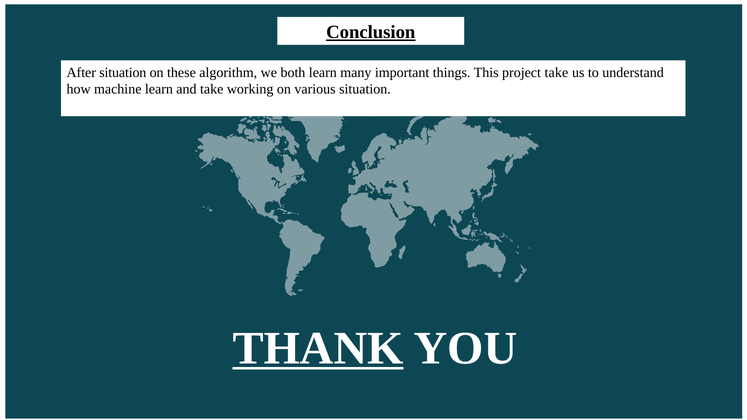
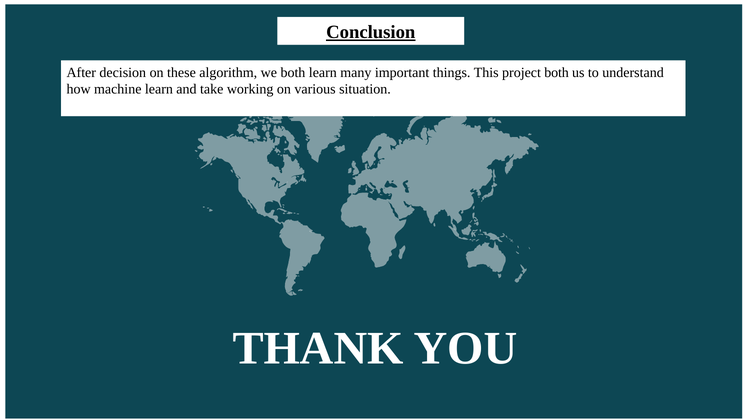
After situation: situation -> decision (123, 73)
project take: take -> both (557, 73)
THANK underline: present -> none (318, 348)
